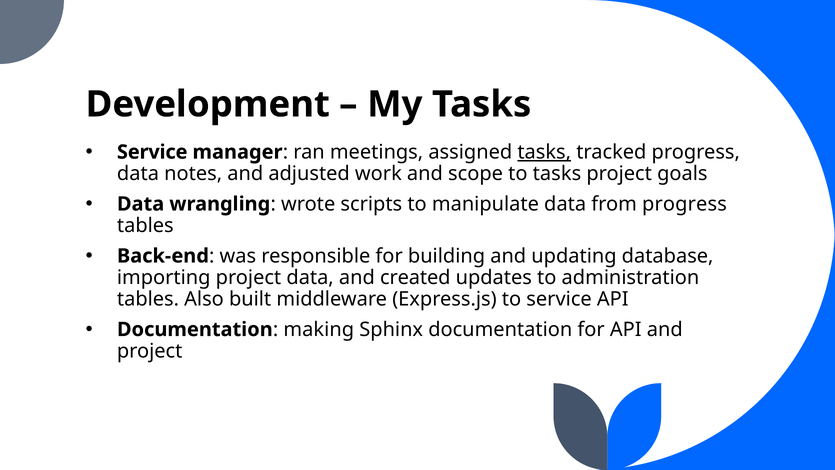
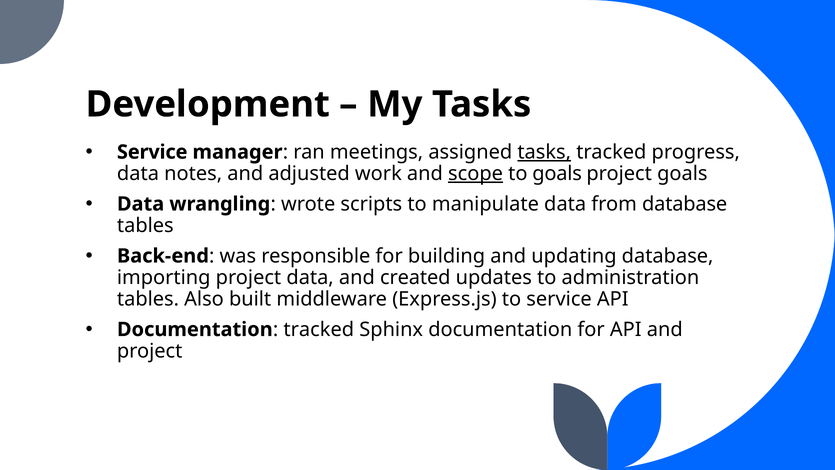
scope underline: none -> present (476, 174)
to tasks: tasks -> goals (557, 174)
from progress: progress -> database (685, 204)
making: making -> tracked (319, 329)
